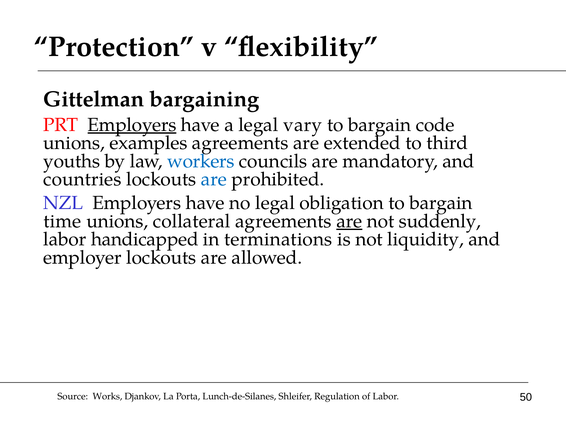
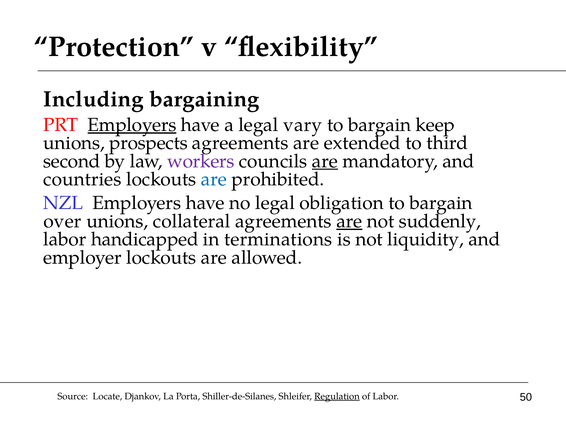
Gittelman: Gittelman -> Including (94, 99)
code: code -> keep (435, 125)
examples: examples -> prospects (149, 143)
youths: youths -> second (72, 161)
workers colour: blue -> purple (201, 161)
are underline: none -> present (325, 161)
time: time -> over (62, 221)
Works: Works -> Locate (107, 396)
Lunch-de-Silanes: Lunch-de-Silanes -> Shiller-de-Silanes (239, 396)
Regulation underline: none -> present (337, 396)
